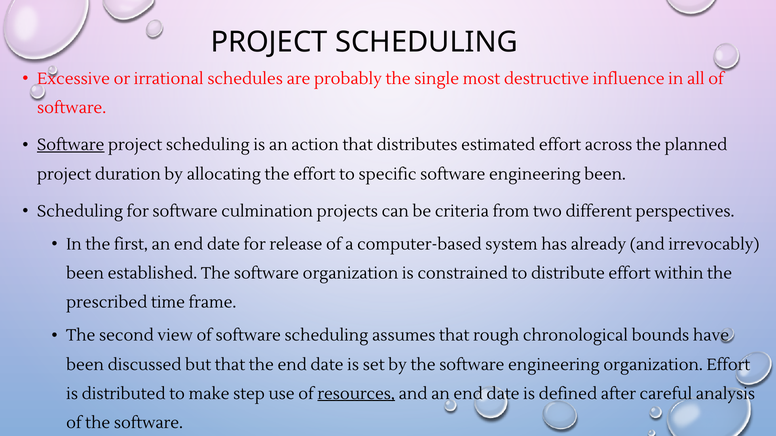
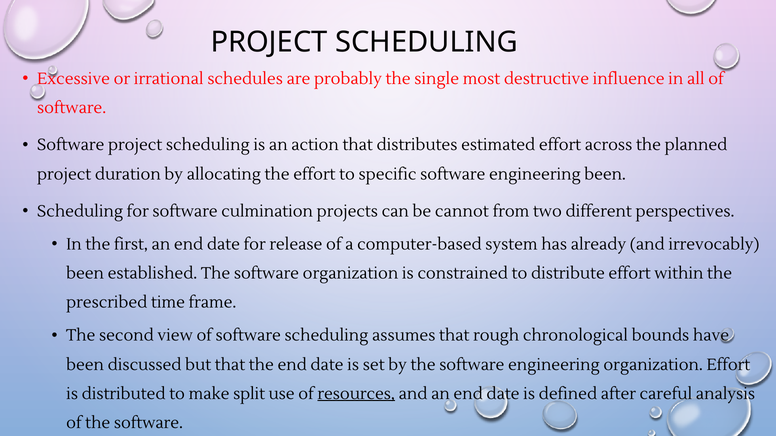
Software underline: present -> none (71, 145)
criteria: criteria -> cannot (462, 212)
step: step -> split (249, 394)
